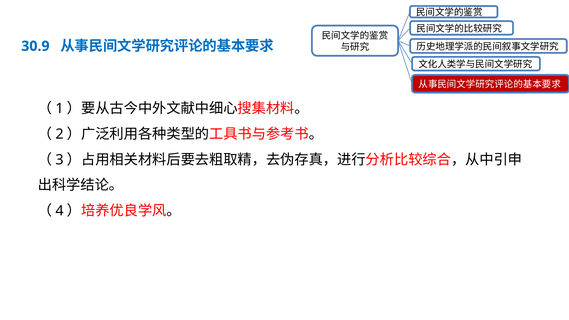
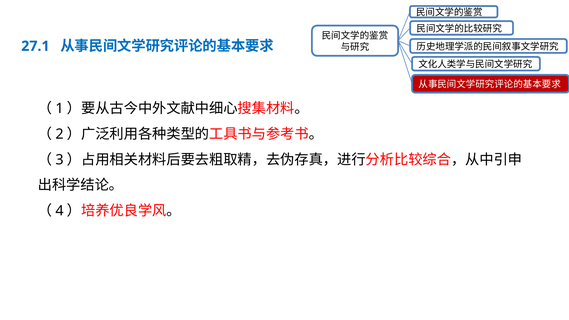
30.9: 30.9 -> 27.1 (35, 46)
